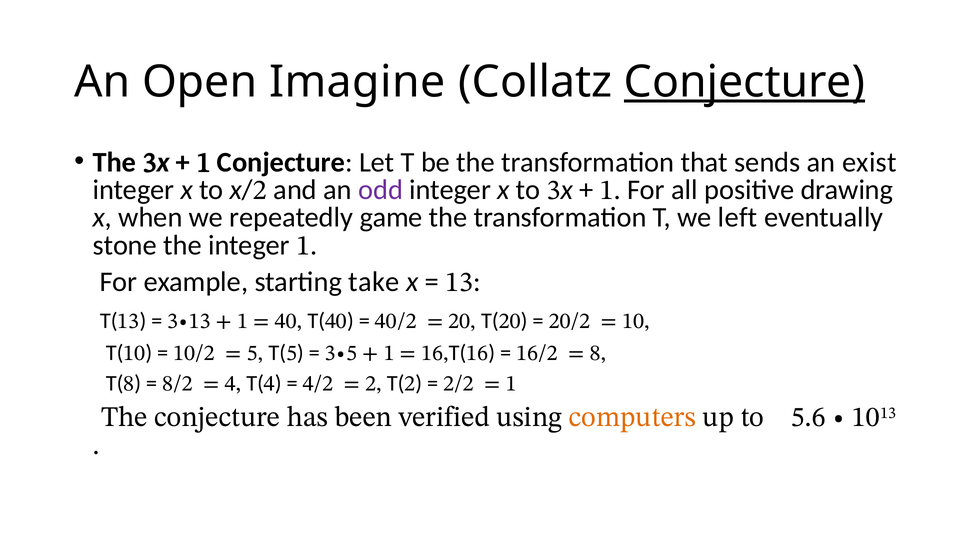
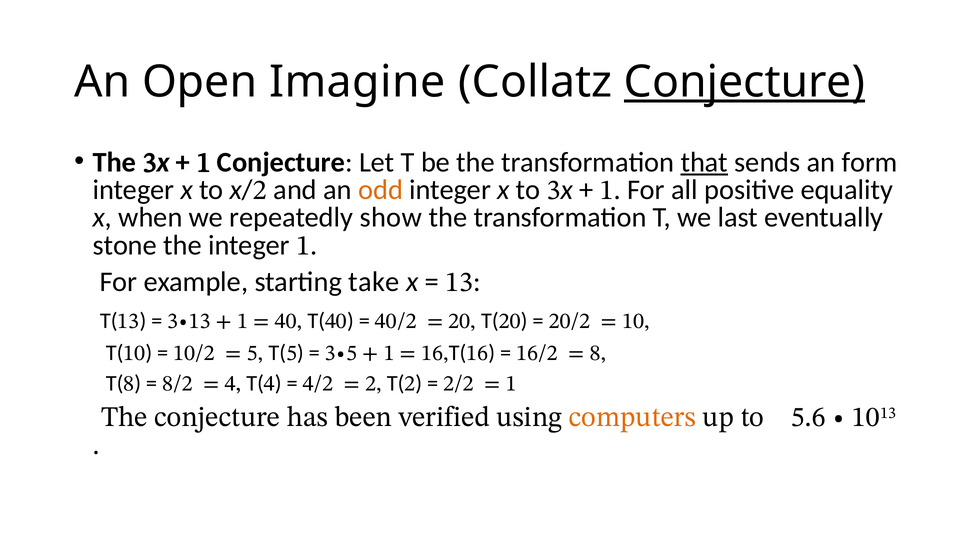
that underline: none -> present (704, 162)
exist: exist -> form (870, 162)
odd colour: purple -> orange (381, 190)
drawing: drawing -> equality (847, 190)
game: game -> show (391, 218)
left: left -> last (738, 218)
